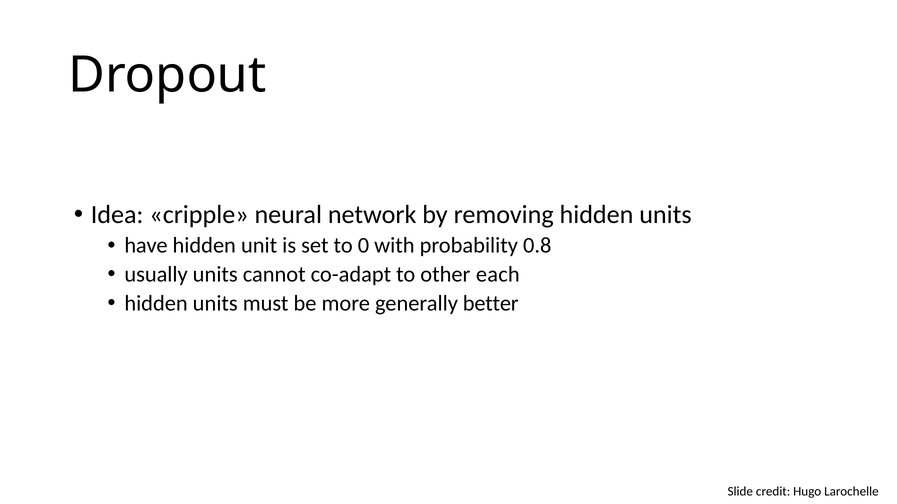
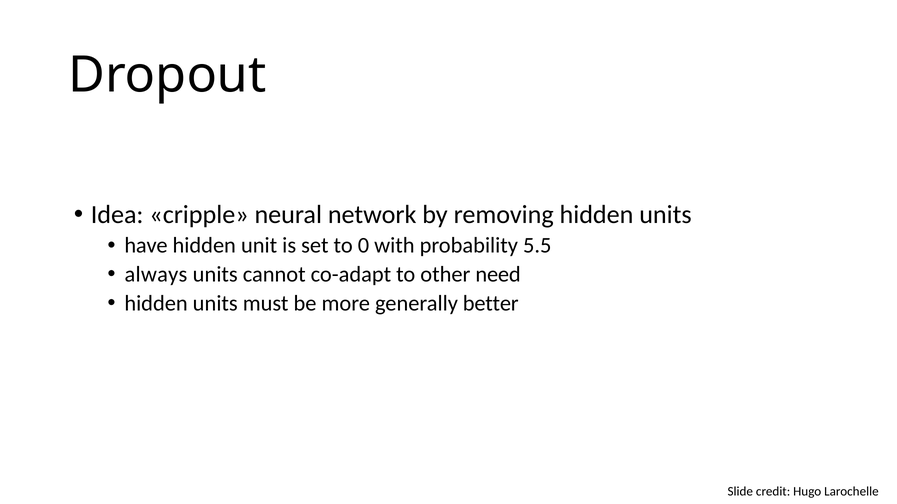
0.8: 0.8 -> 5.5 (537, 246)
usually: usually -> always (156, 275)
each: each -> need (498, 275)
